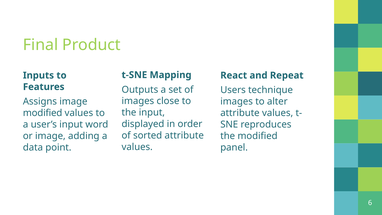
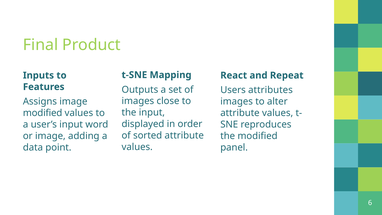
technique: technique -> attributes (270, 90)
